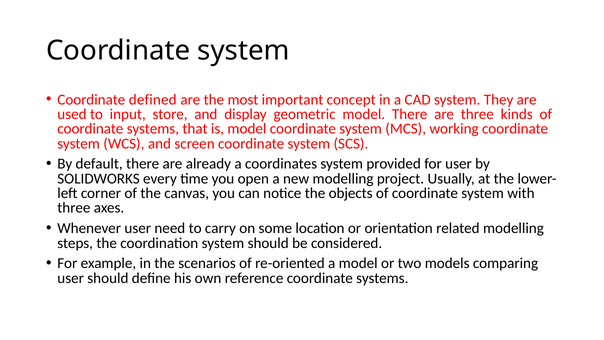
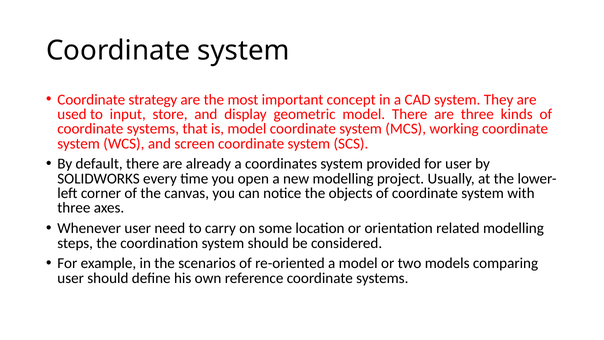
defined: defined -> strategy (153, 99)
